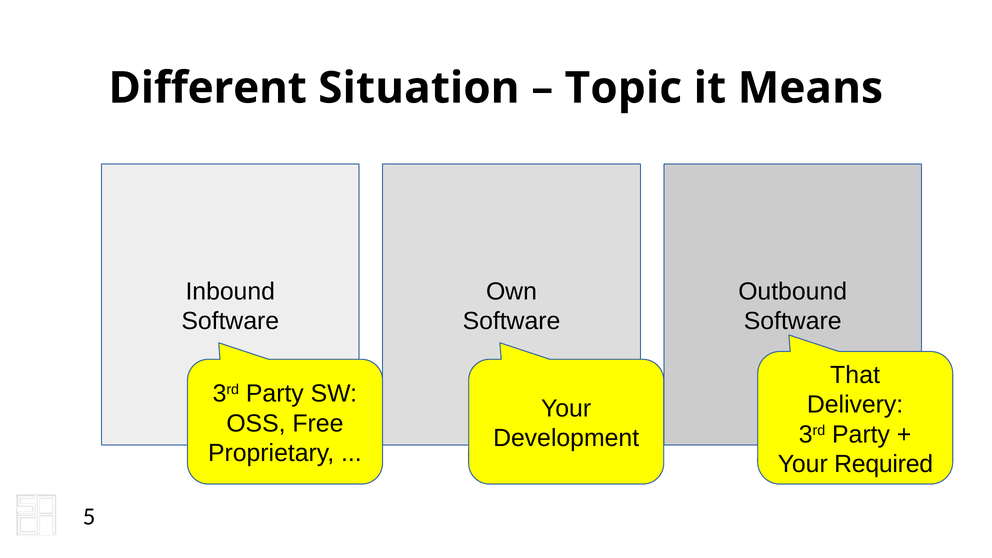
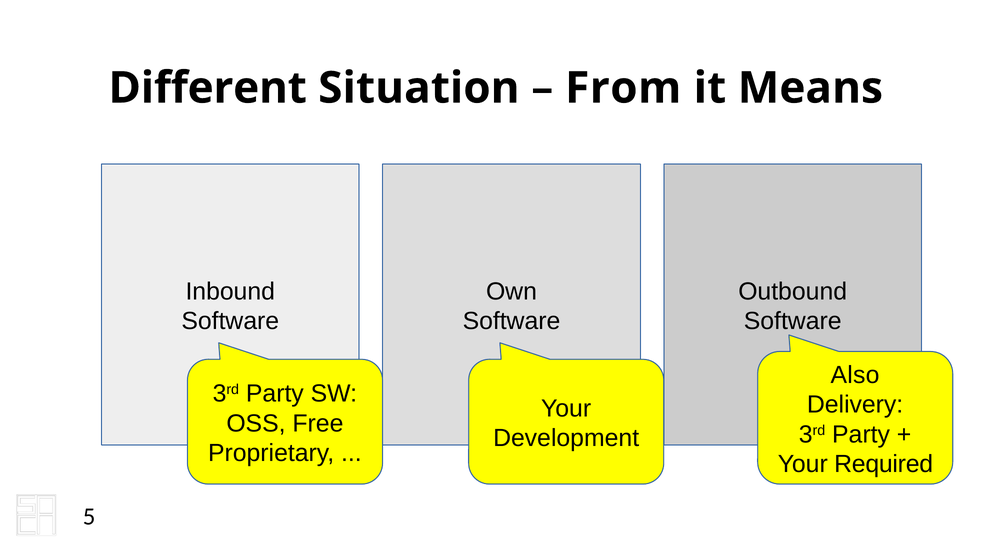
Topic: Topic -> From (623, 88)
That: That -> Also (855, 375)
